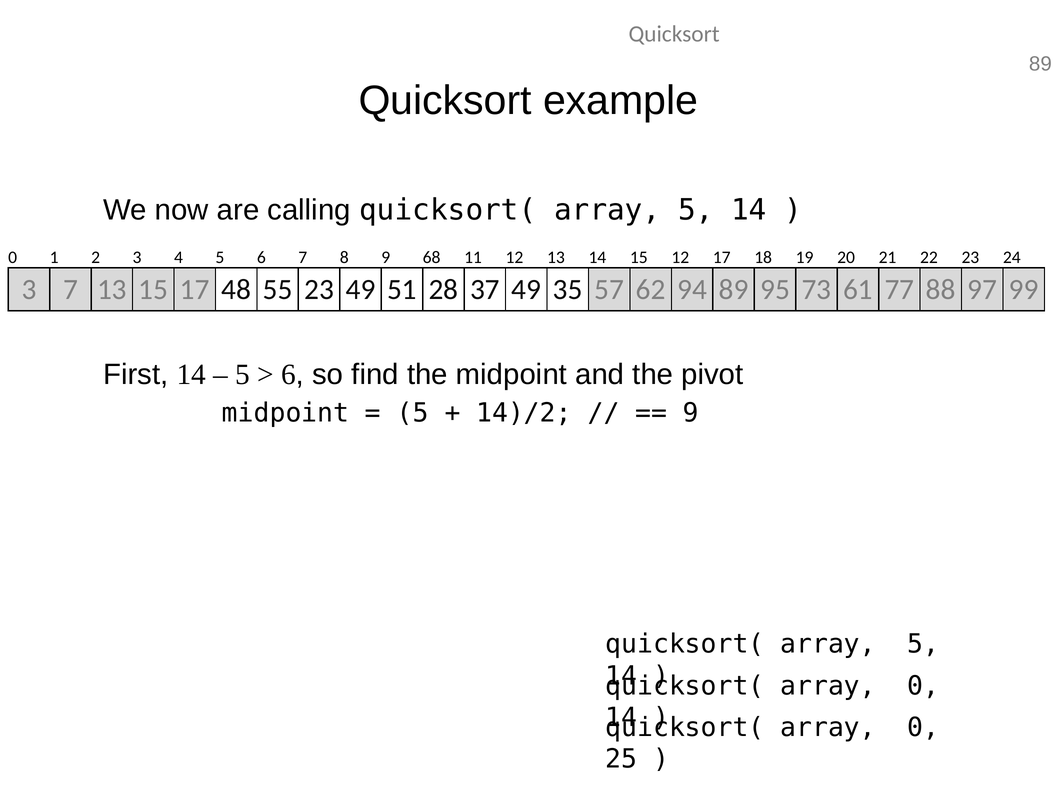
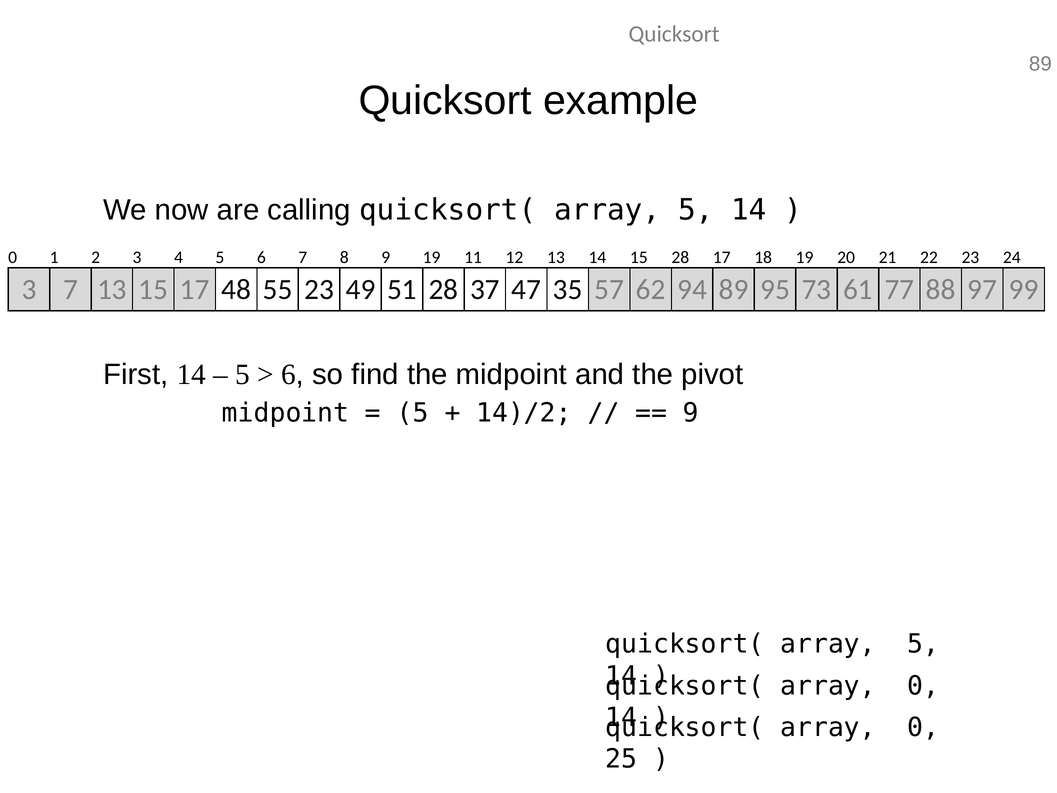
9 68: 68 -> 19 (432, 257)
15 12: 12 -> 28 (680, 257)
37 49: 49 -> 47 (526, 290)
